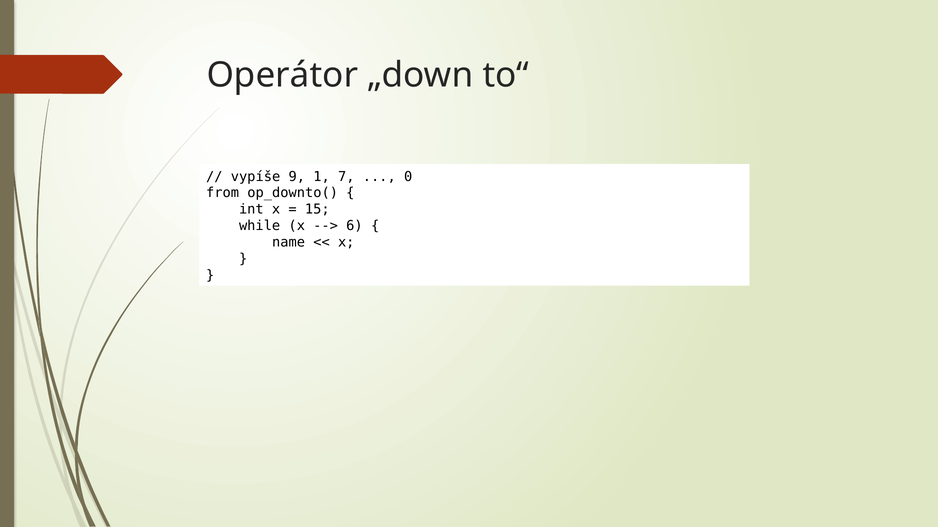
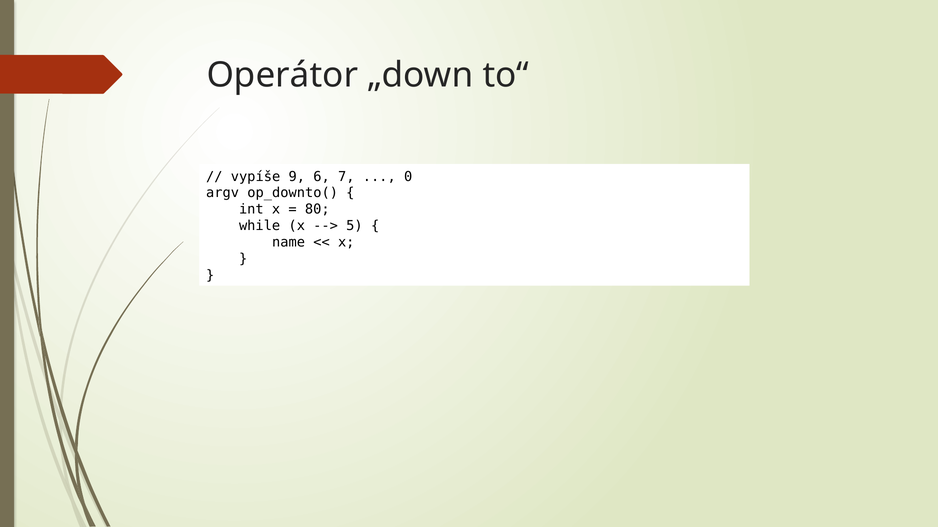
1: 1 -> 6 (322, 177)
from: from -> argv (223, 193)
15: 15 -> 80 (317, 210)
6: 6 -> 5 (354, 226)
